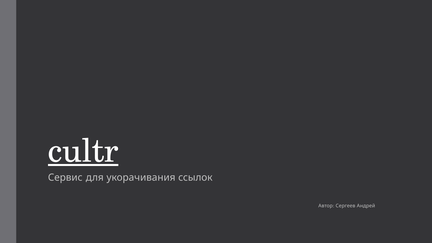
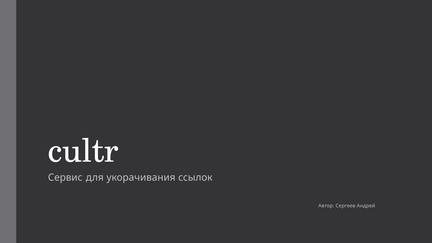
cultr underline: present -> none (83, 151)
